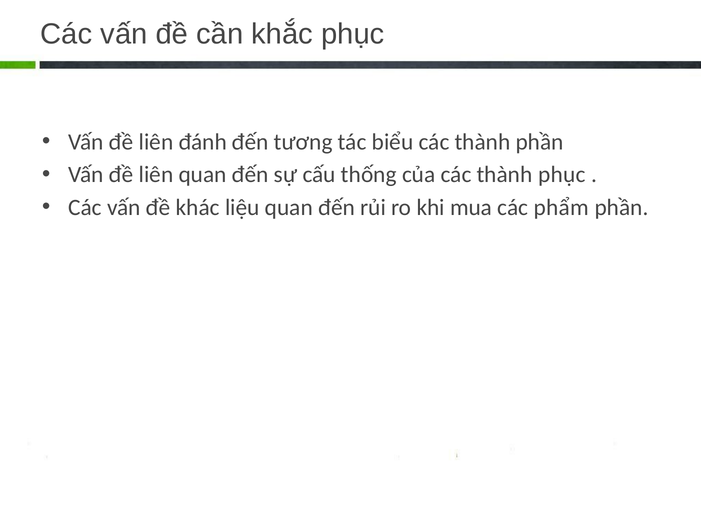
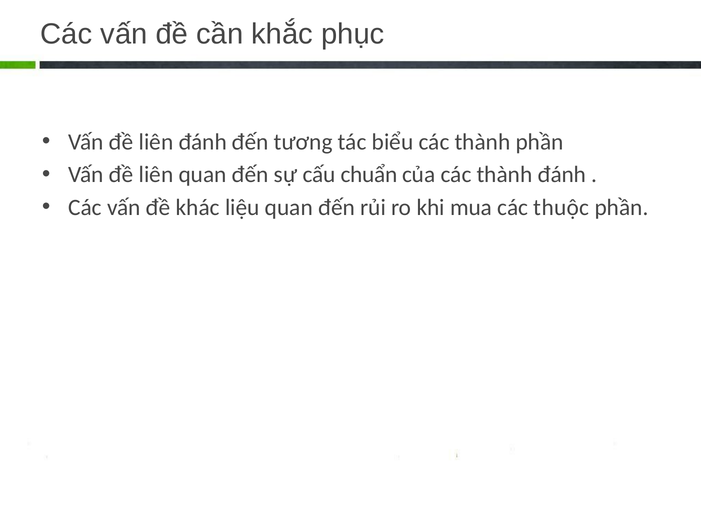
thống: thống -> chuẩn (369, 175)
thành phục: phục -> đánh (562, 175)
phẩm: phẩm -> thuộc (561, 207)
